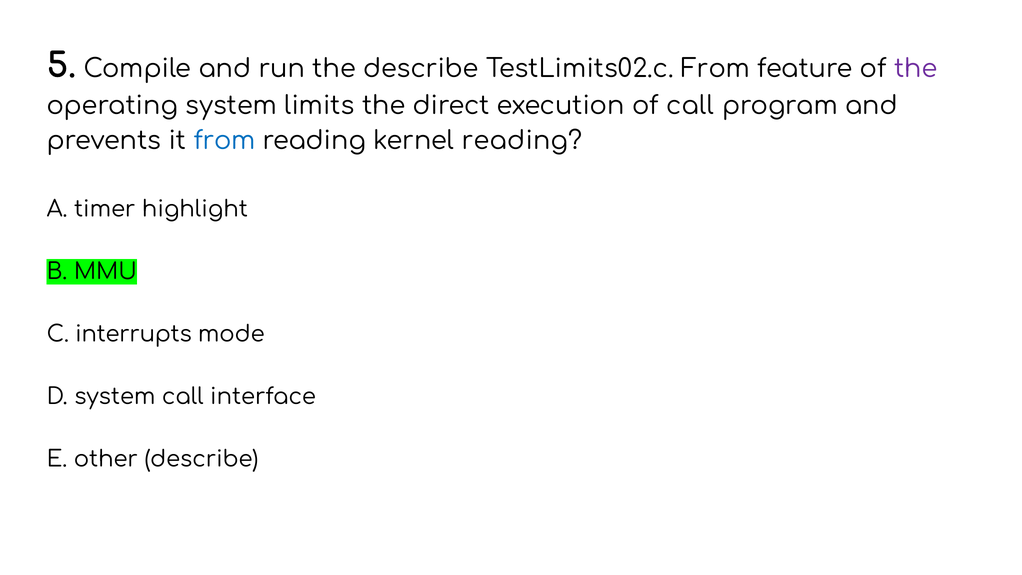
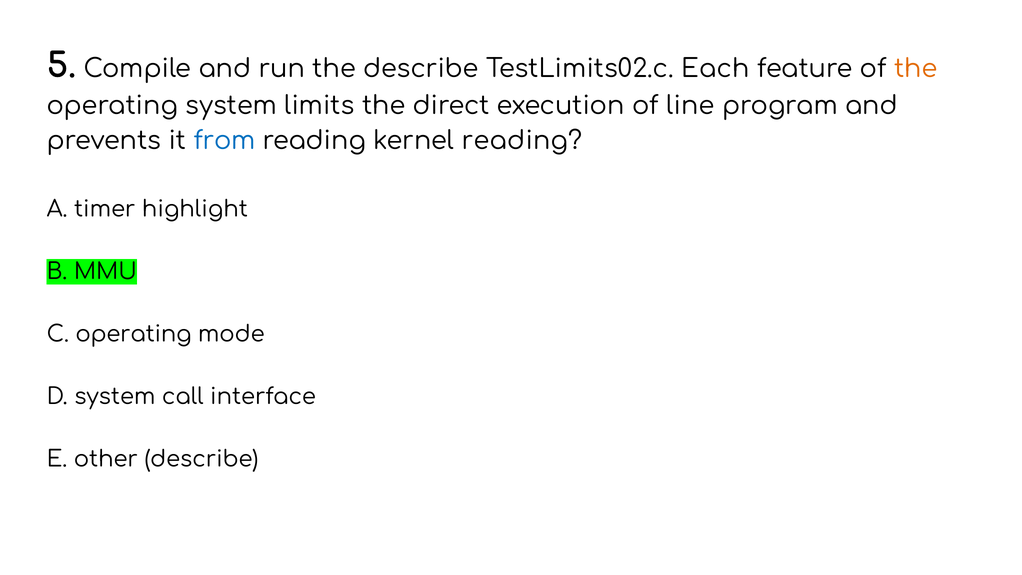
TestLimits02.c From: From -> Each (715, 69)
the colour: purple -> orange (916, 69)
of call: call -> line (690, 106)
C interrupts: interrupts -> operating (133, 334)
